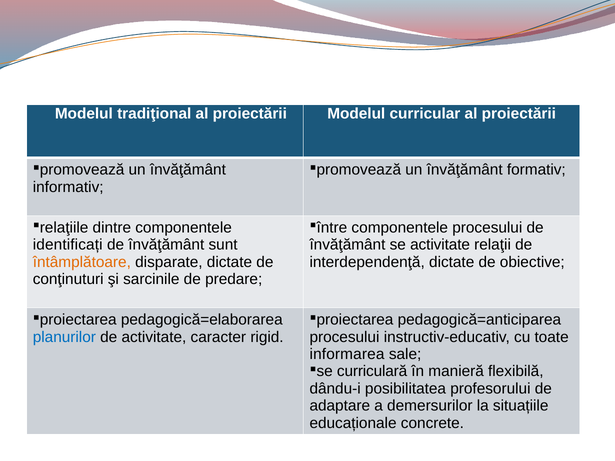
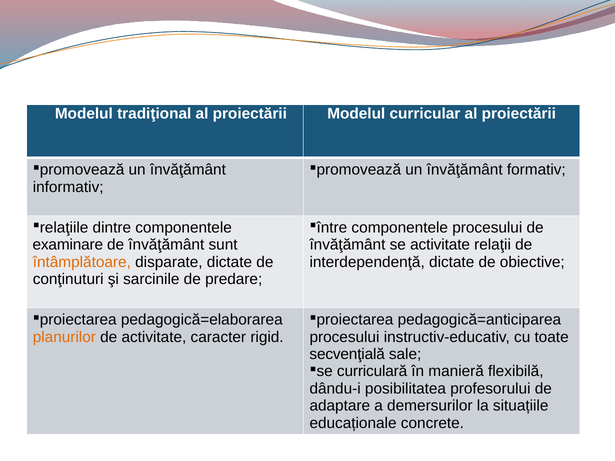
identificați: identificați -> examinare (68, 245)
planurilor colour: blue -> orange (64, 337)
informarea: informarea -> secvenţială (347, 354)
